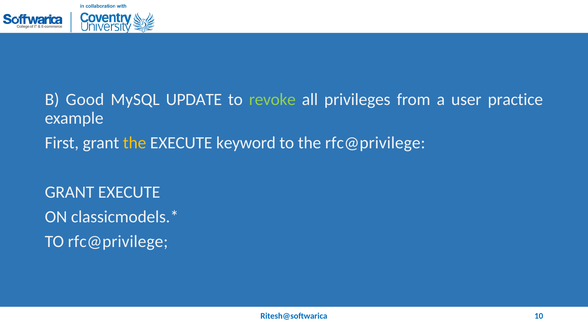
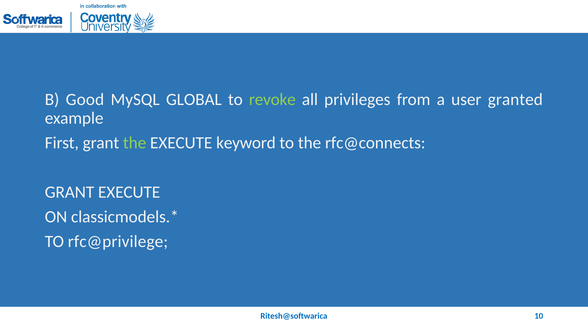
UPDATE: UPDATE -> GLOBAL (194, 99)
practice: practice -> granted (515, 99)
the colour: yellow -> light green (135, 143)
the rfc@privilege: rfc@privilege -> rfc@connects (375, 143)
